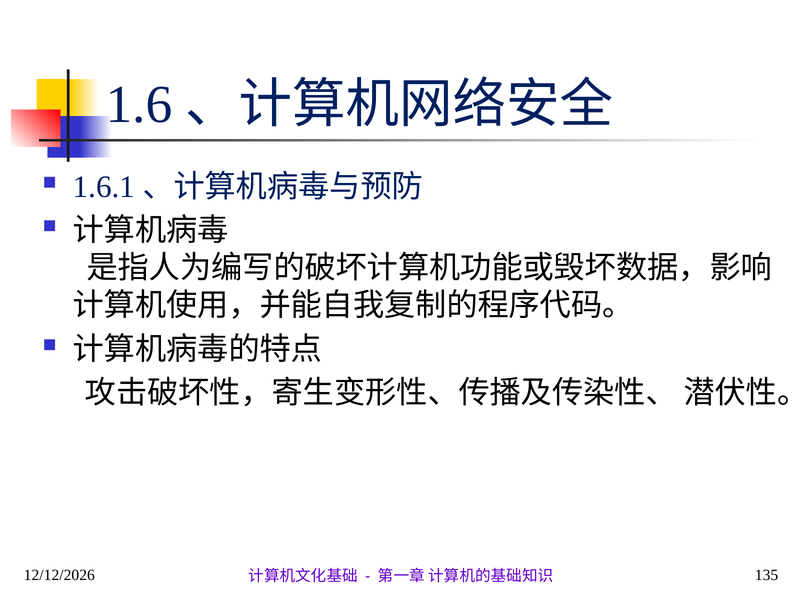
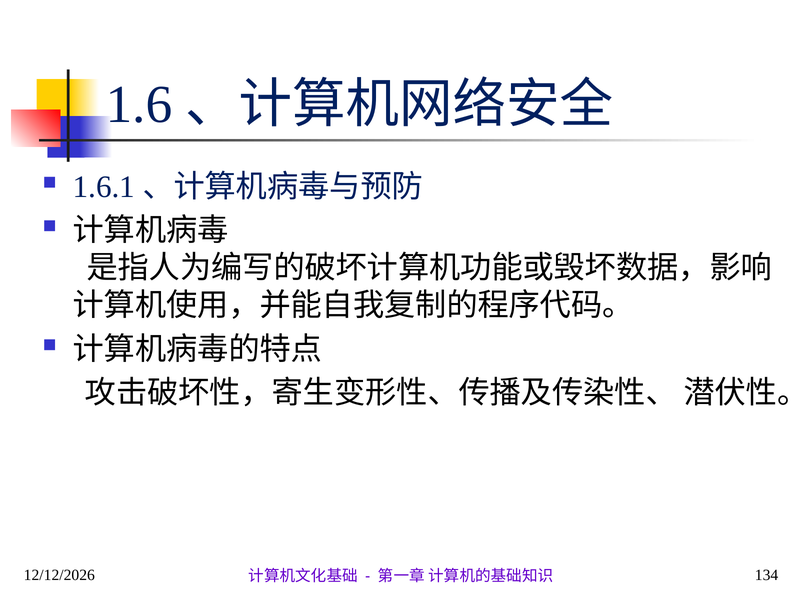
135: 135 -> 134 (767, 575)
